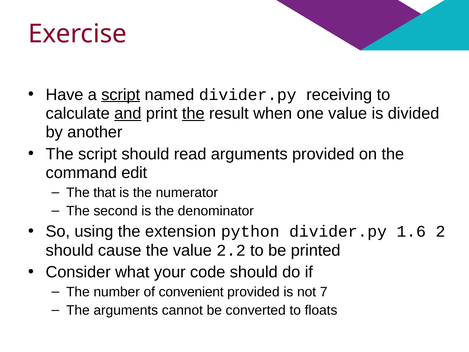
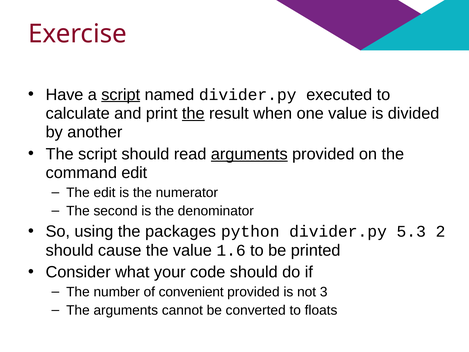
receiving: receiving -> executed (339, 95)
and underline: present -> none (128, 113)
arguments underline: none -> present (249, 154)
The that: that -> edit (105, 193)
extension: extension -> packages (181, 231)
1.6: 1.6 -> 5.3 (411, 231)
2.2: 2.2 -> 1.6 (231, 250)
7: 7 -> 3 (324, 292)
